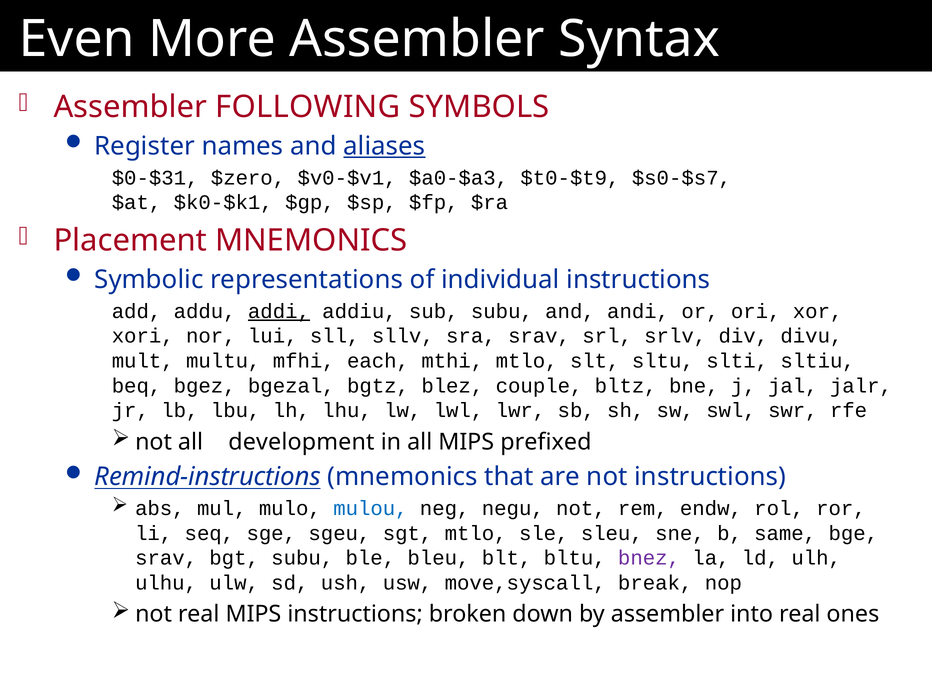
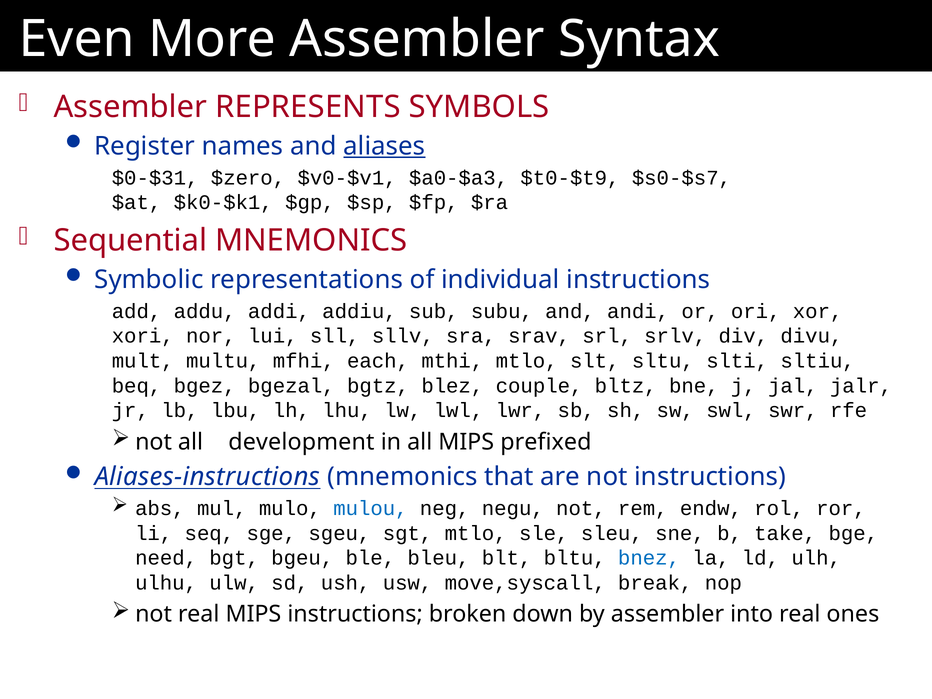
FOLLOWING: FOLLOWING -> REPRESENTS (308, 107)
Placement: Placement -> Sequential (130, 241)
addi underline: present -> none (279, 311)
Remind-instructions: Remind-instructions -> Aliases-instructions (207, 477)
same: same -> take (785, 533)
srav: srav -> need (166, 558)
bgt subu: subu -> bgeu (302, 558)
bnez colour: purple -> blue (649, 558)
